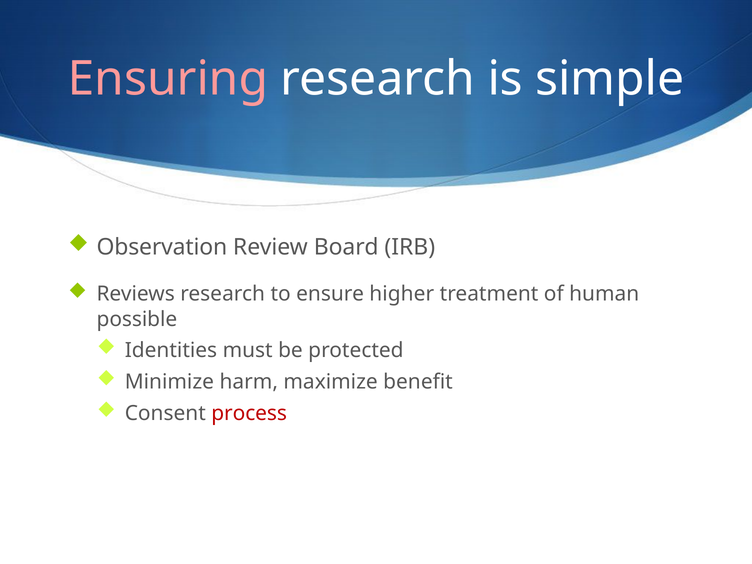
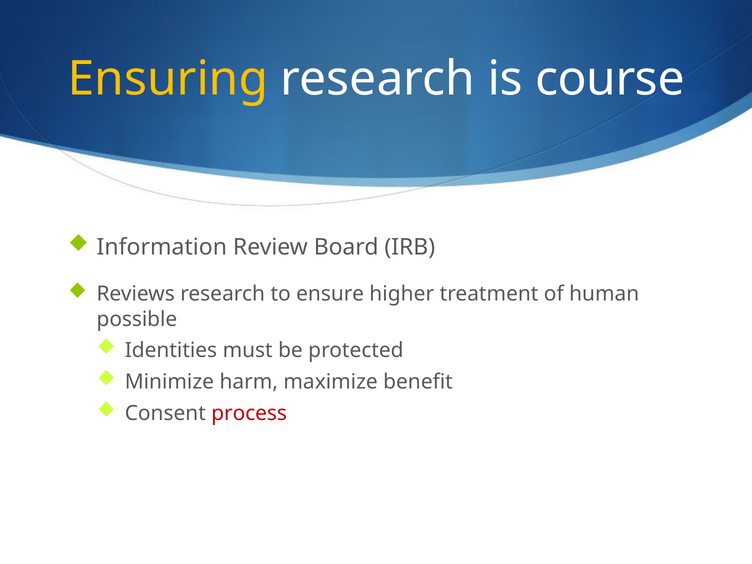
Ensuring colour: pink -> yellow (168, 79)
simple: simple -> course (610, 79)
Observation: Observation -> Information (162, 247)
